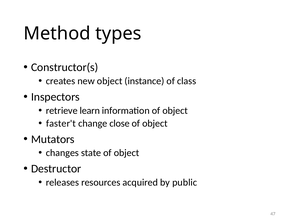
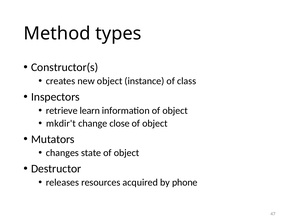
faster't: faster't -> mkdir't (61, 124)
public: public -> phone (185, 183)
